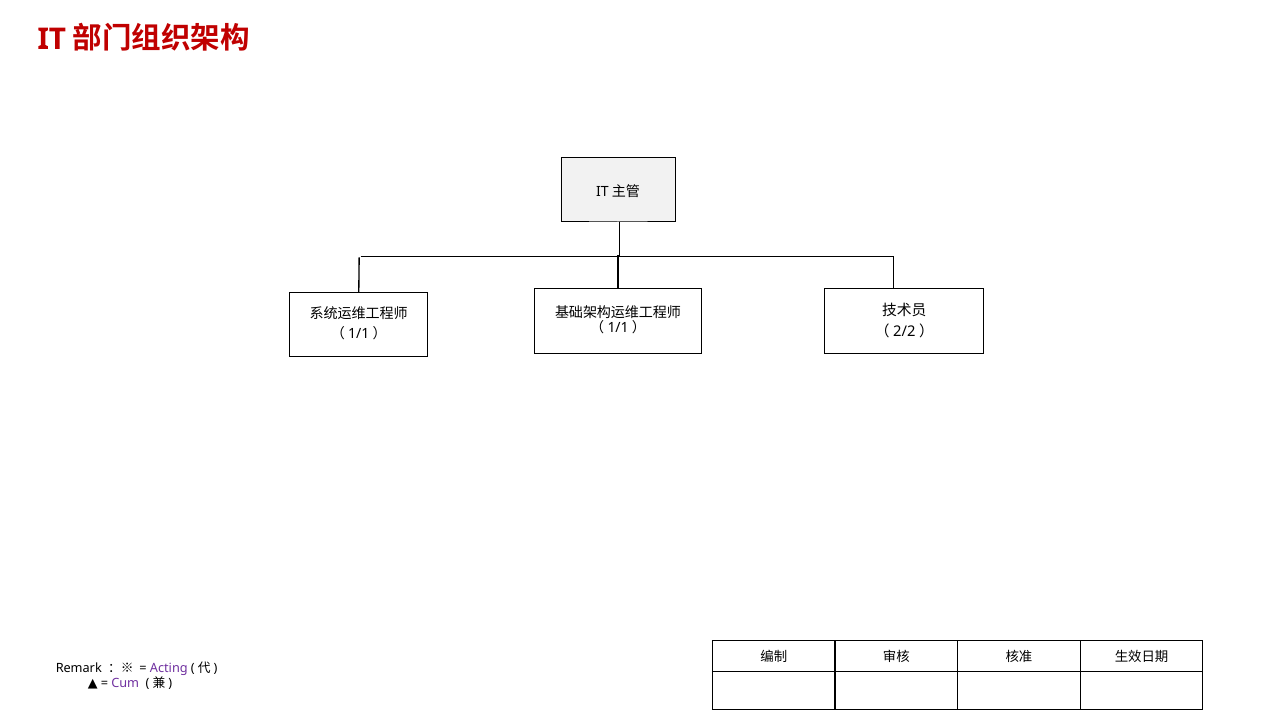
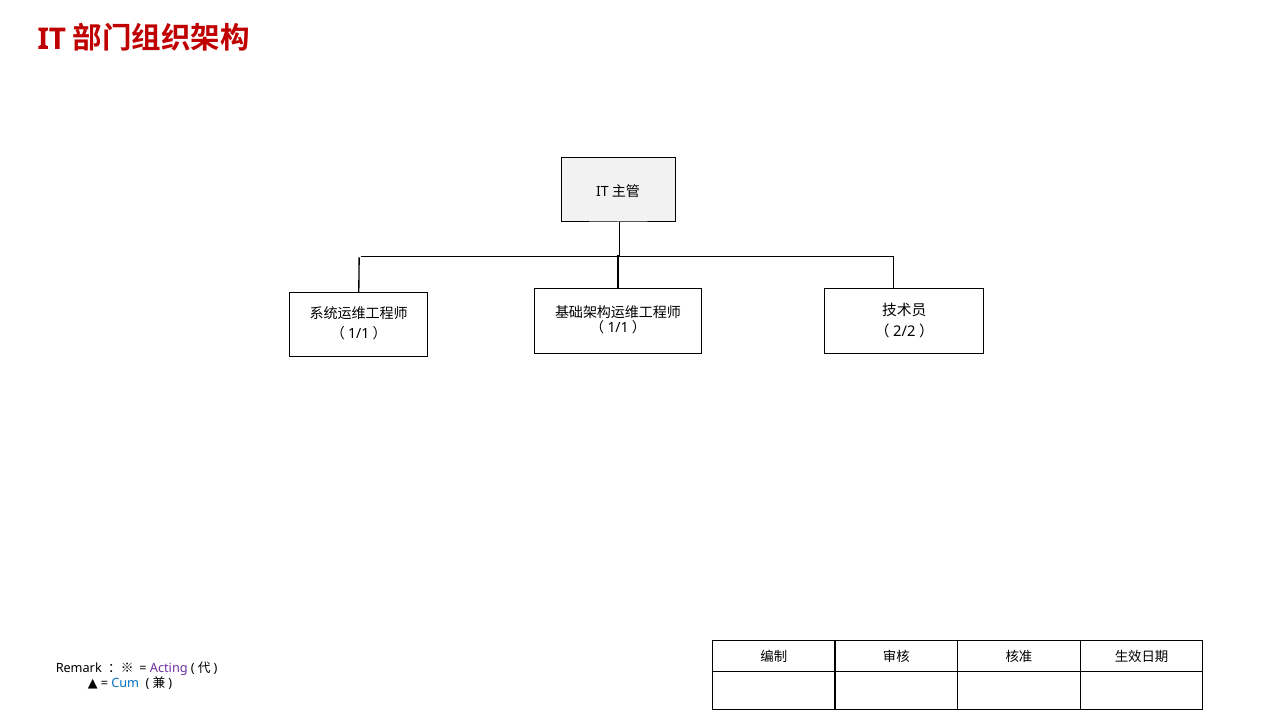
Cum colour: purple -> blue (125, 684)
